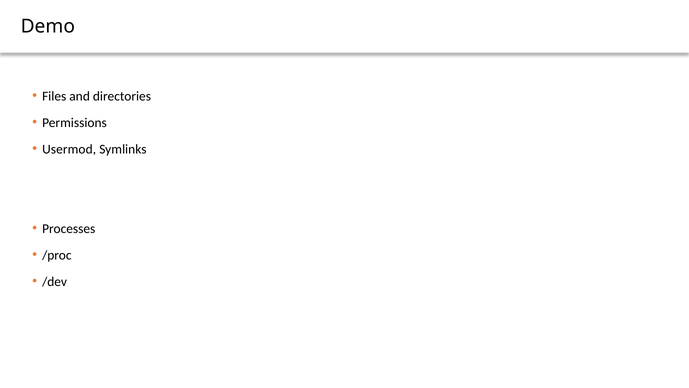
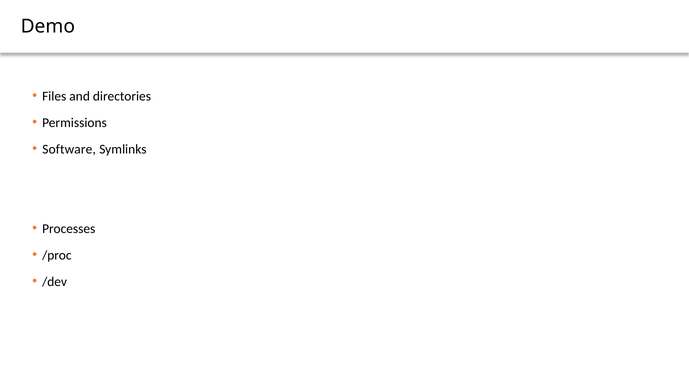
Usermod: Usermod -> Software (69, 149)
